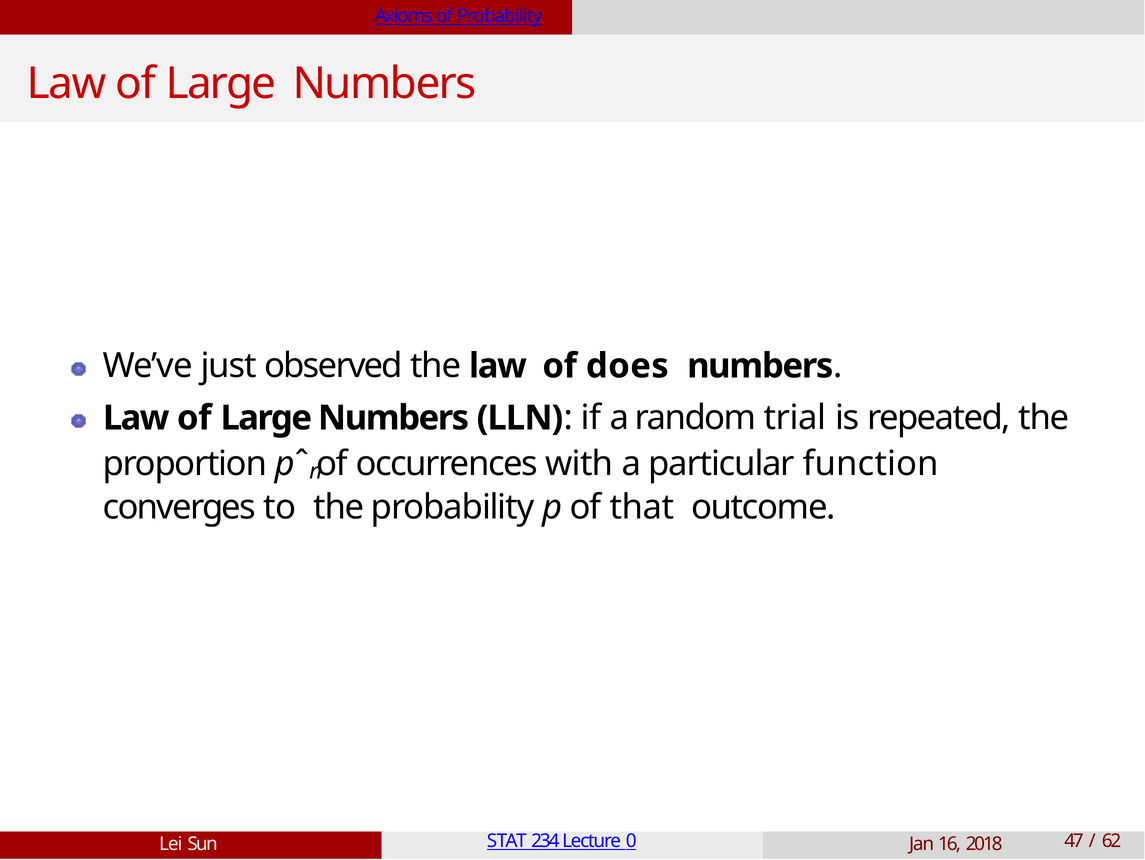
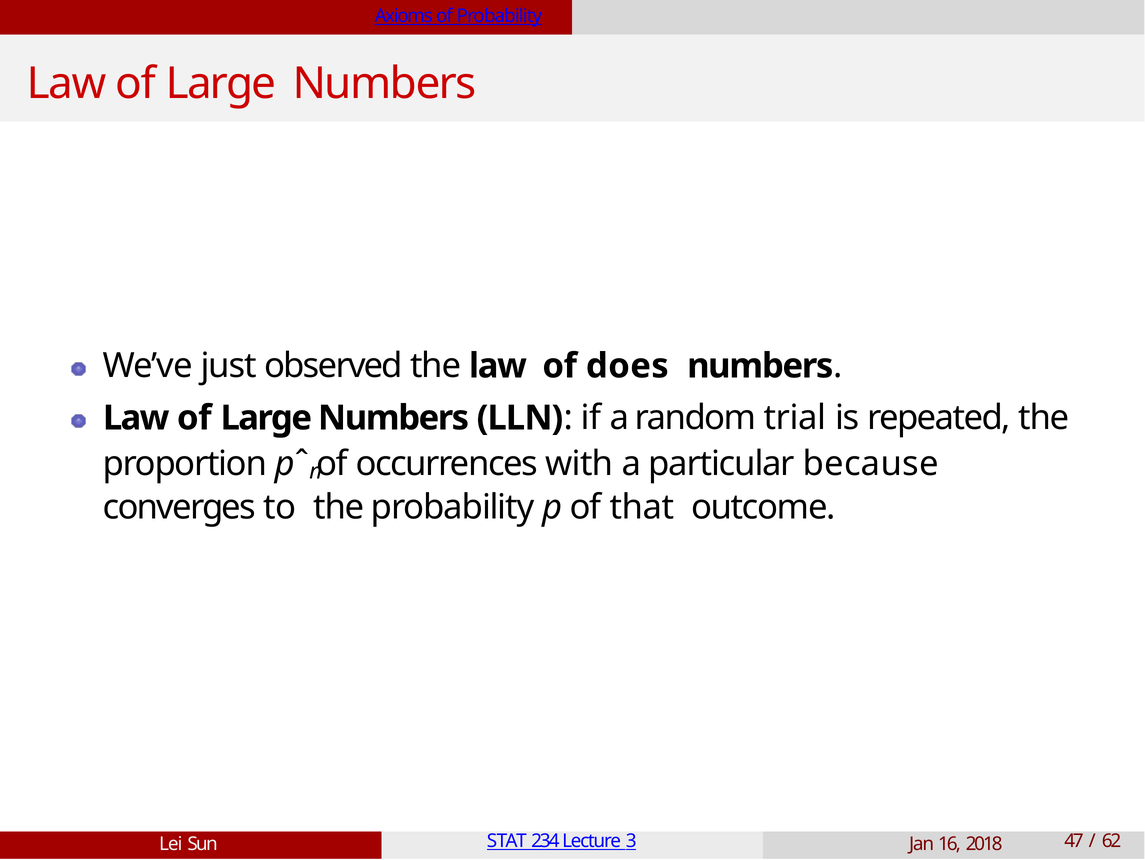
function: function -> because (871, 463)
0: 0 -> 3 (631, 841)
